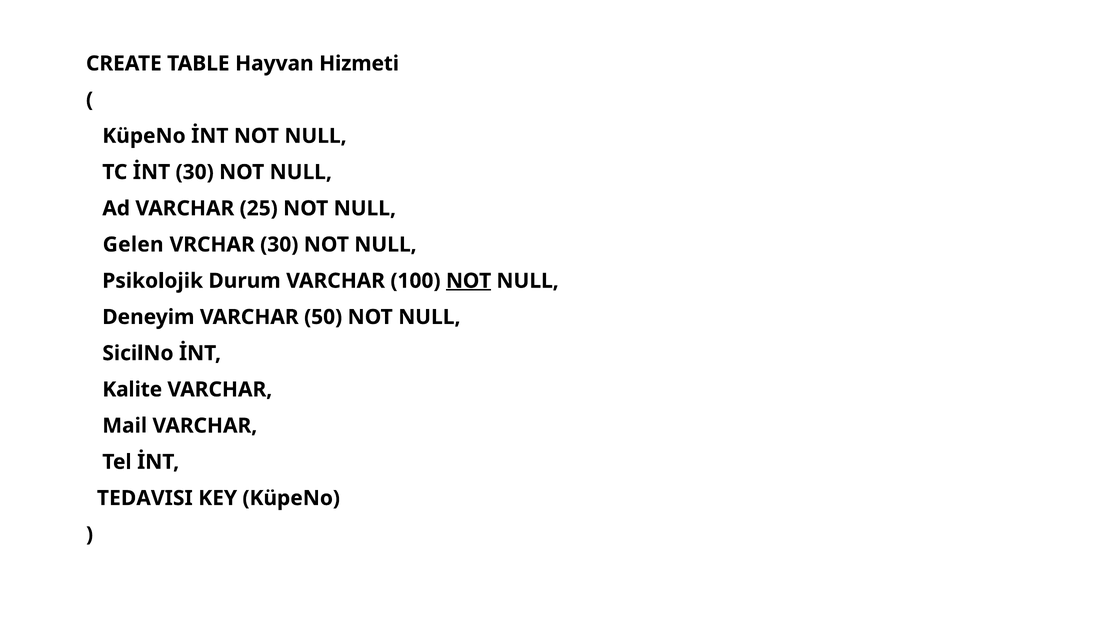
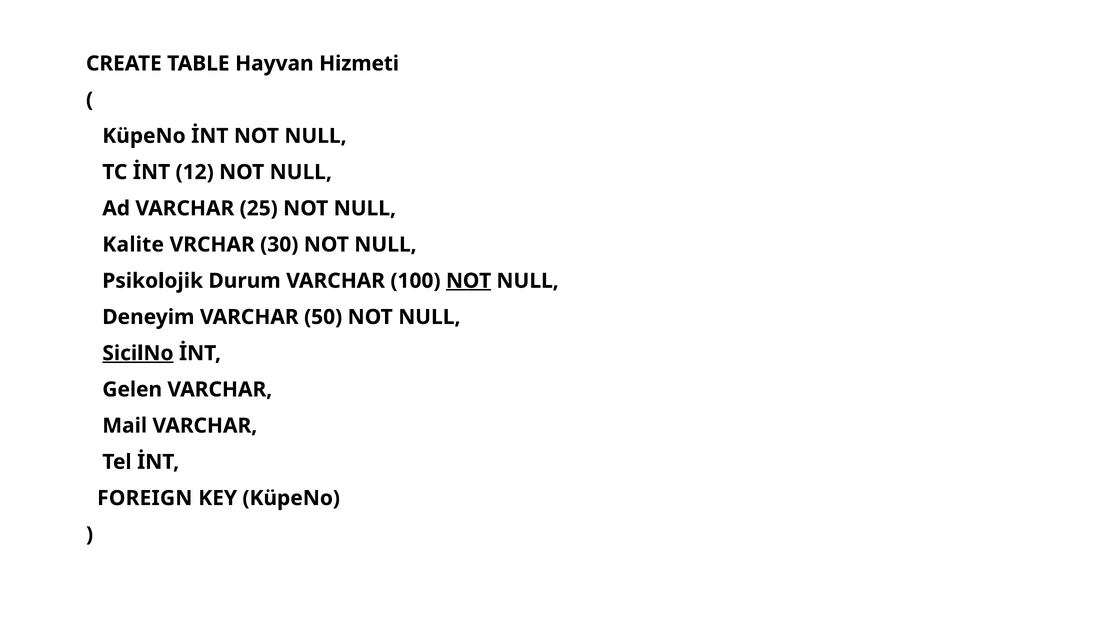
İNT 30: 30 -> 12 (195, 172)
Gelen: Gelen -> Kalite (133, 245)
SicilNo underline: none -> present (138, 353)
Kalite: Kalite -> Gelen (132, 389)
TEDAVISI: TEDAVISI -> FOREIGN (145, 498)
